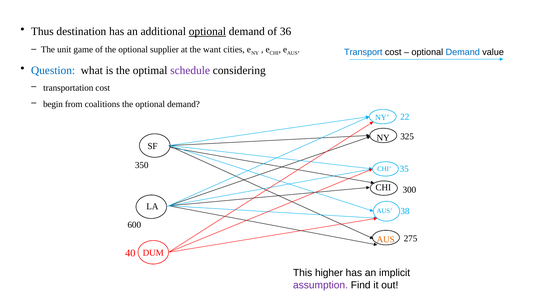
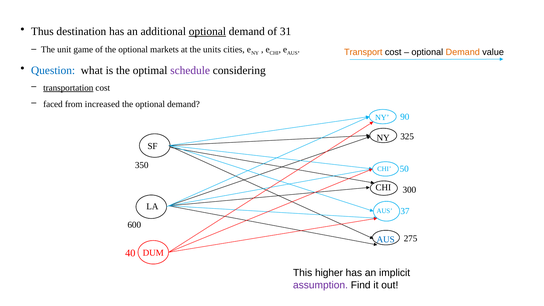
36: 36 -> 31 (286, 31)
supplier: supplier -> markets (164, 50)
want: want -> units (212, 50)
Transport colour: blue -> orange (363, 52)
Demand colour: blue -> orange (463, 52)
transportation underline: none -> present (68, 88)
begin: begin -> faced (53, 104)
coalitions: coalitions -> increased (102, 104)
22: 22 -> 90 (405, 117)
35: 35 -> 50 (404, 169)
38: 38 -> 37 (405, 211)
AUS colour: orange -> blue (386, 239)
